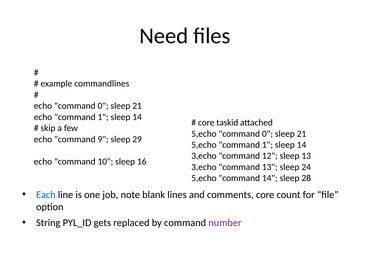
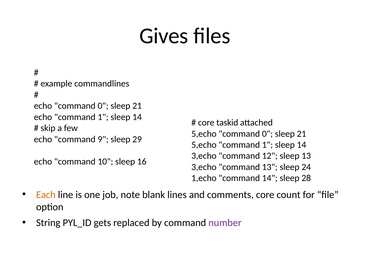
Need: Need -> Gives (164, 36)
5,echo: 5,echo -> 1,echo (204, 178)
Each colour: blue -> orange (46, 194)
